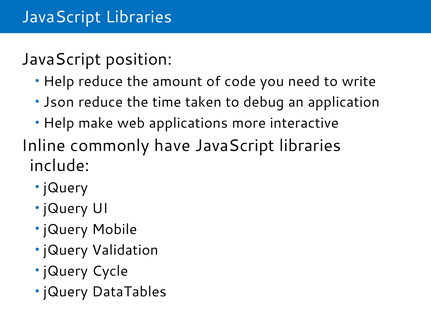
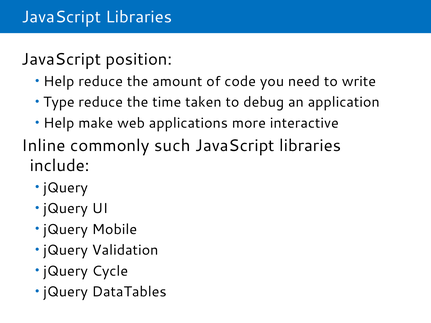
Json: Json -> Type (59, 102)
have: have -> such (172, 146)
